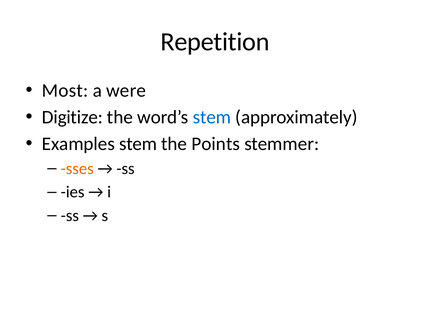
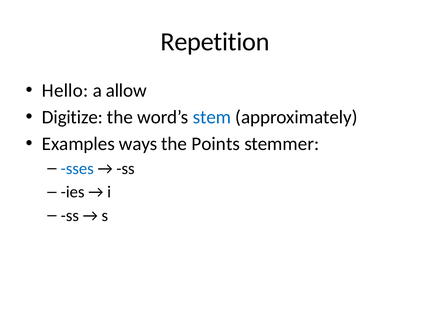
Most: Most -> Hello (65, 90)
were: were -> allow (126, 90)
Examples stem: stem -> ways (138, 144)
sses colour: orange -> blue (77, 168)
